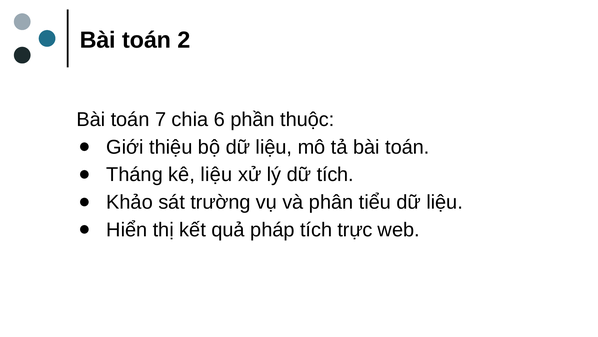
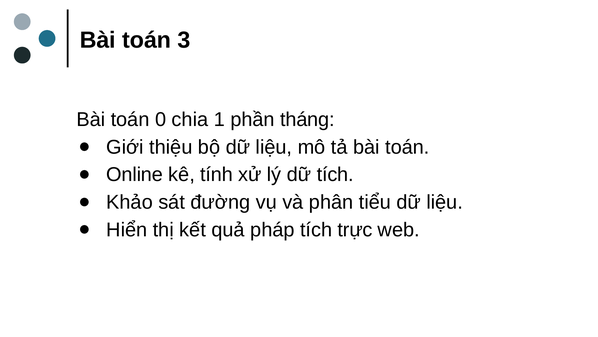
2: 2 -> 3 (184, 40)
7: 7 -> 0 (161, 119)
6: 6 -> 1 (219, 119)
thuộc: thuộc -> tháng (307, 119)
Tháng: Tháng -> Online (135, 174)
kê liệu: liệu -> tính (217, 174)
trường: trường -> đường (220, 202)
